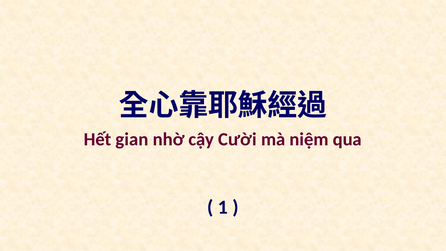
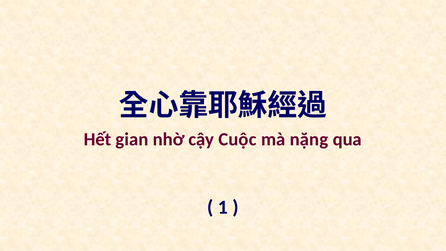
Cười: Cười -> Cuộc (237, 139)
niệm: niệm -> nặng (309, 139)
